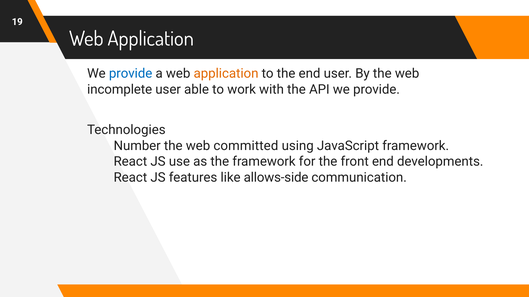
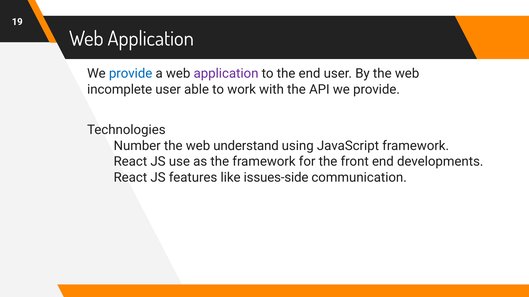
application colour: orange -> purple (226, 74)
committed: committed -> understand (246, 146)
allows-side: allows-side -> issues-side (276, 178)
